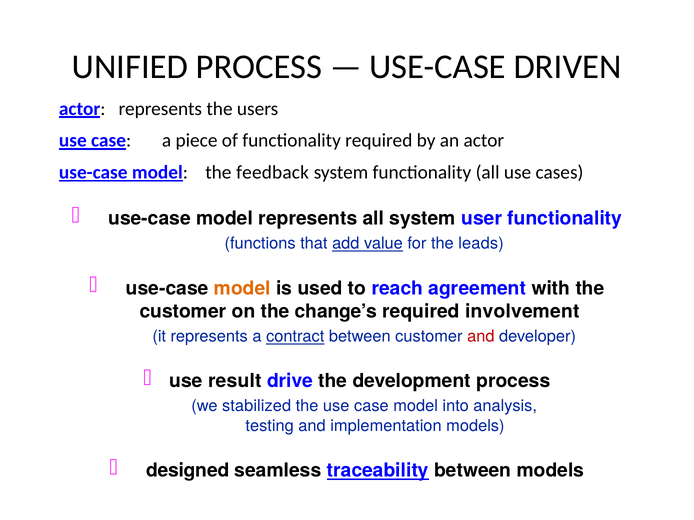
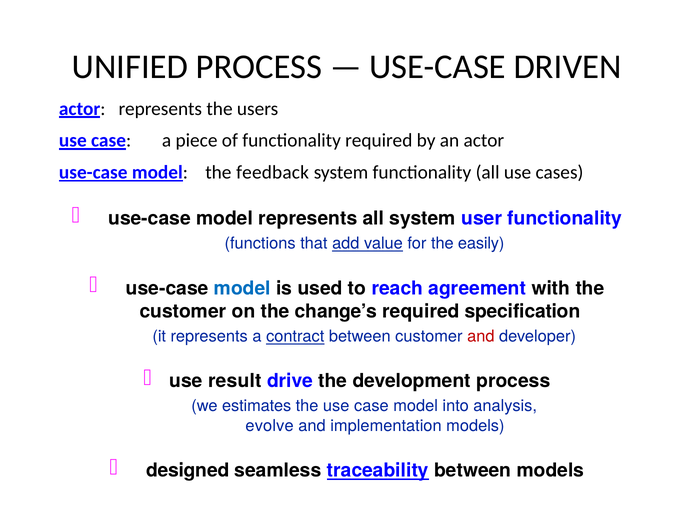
leads: leads -> easily (481, 244)
model colour: orange -> blue (242, 288)
involvement: involvement -> specification (523, 312)
stabilized: stabilized -> estimates (257, 406)
testing: testing -> evolve (270, 426)
